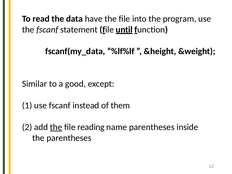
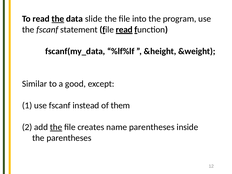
the underline: none -> present (58, 19)
have: have -> slide (94, 19)
file until: until -> read (124, 30)
reading: reading -> creates (91, 127)
